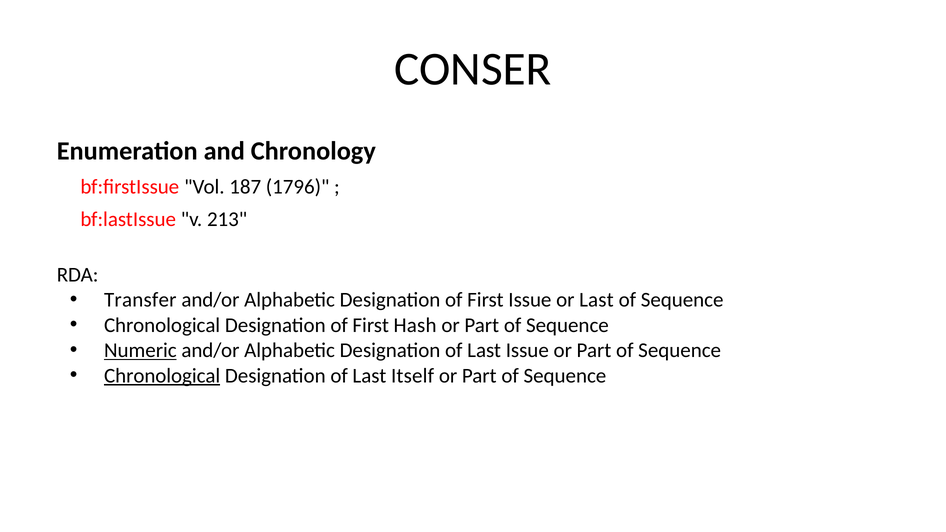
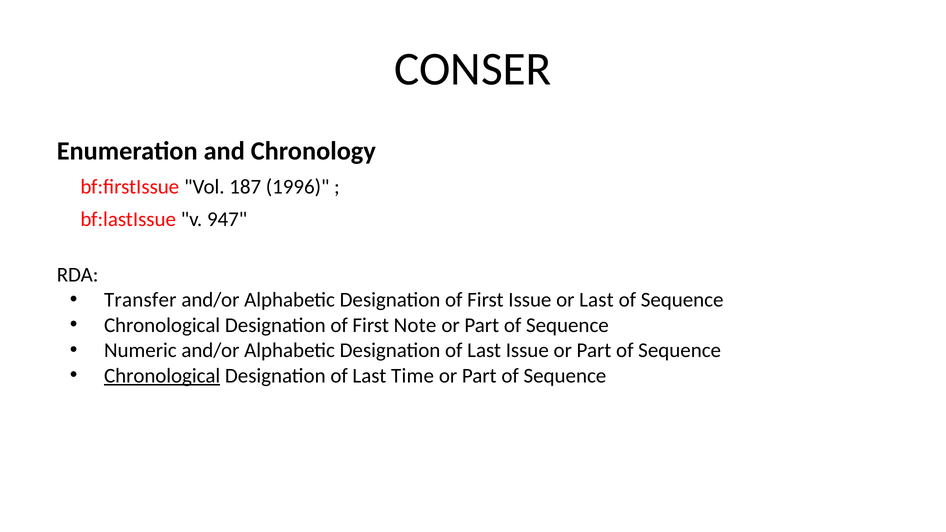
1796: 1796 -> 1996 (298, 187)
213: 213 -> 947 (227, 219)
Hash: Hash -> Note (415, 325)
Numeric underline: present -> none (140, 351)
Itself: Itself -> Time (413, 376)
